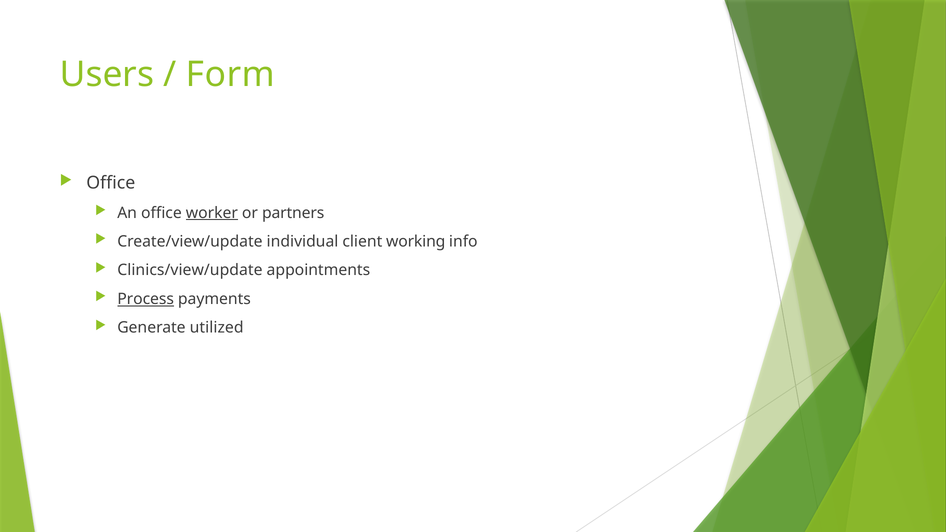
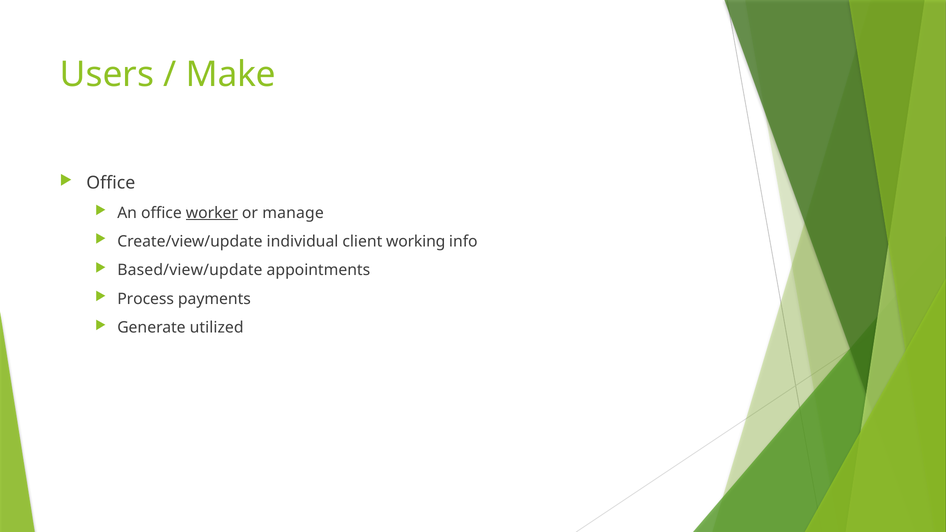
Form: Form -> Make (231, 75)
partners: partners -> manage (293, 213)
Clinics/view/update: Clinics/view/update -> Based/view/update (190, 270)
Process underline: present -> none (146, 299)
